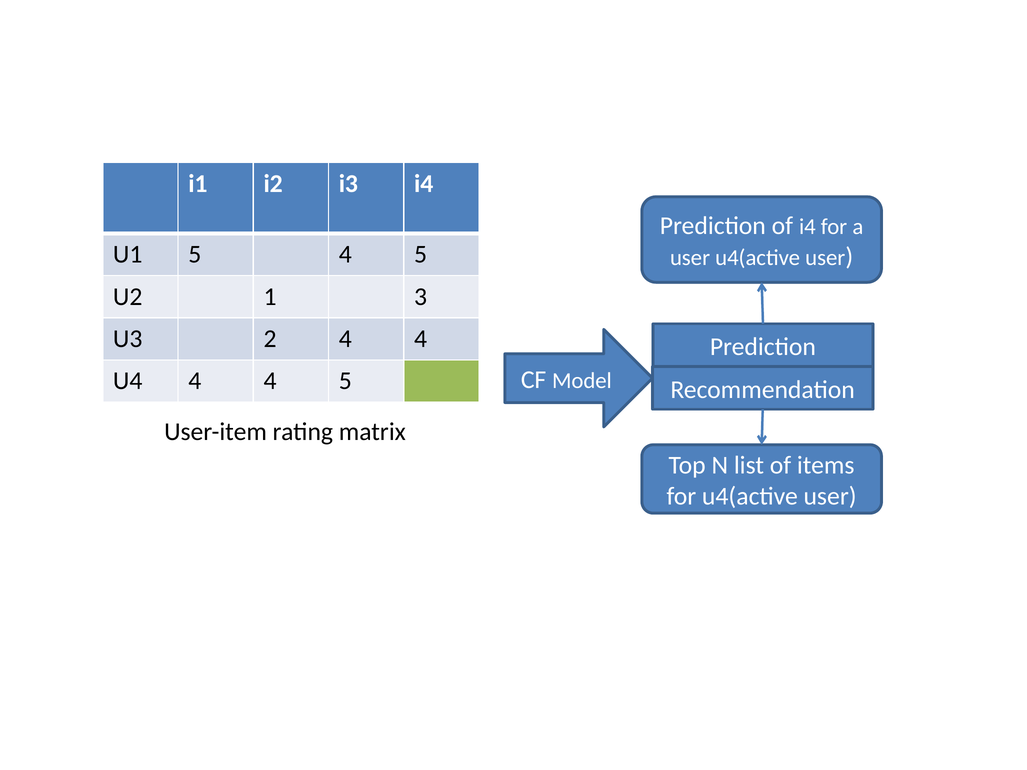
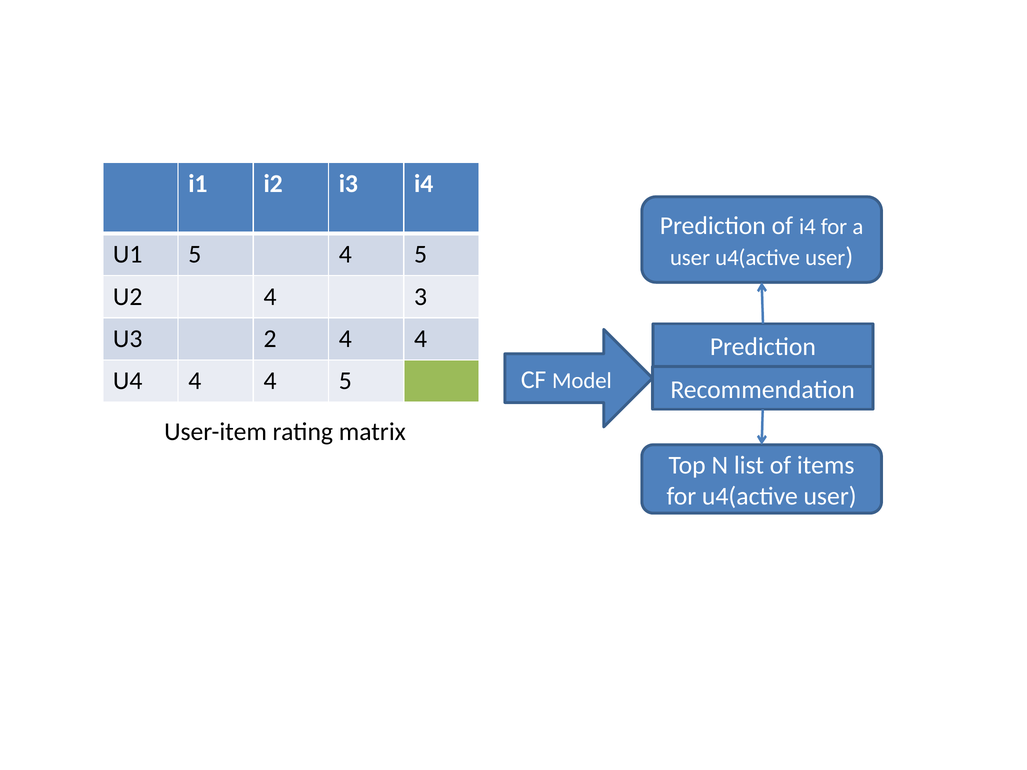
U2 1: 1 -> 4 (270, 297)
